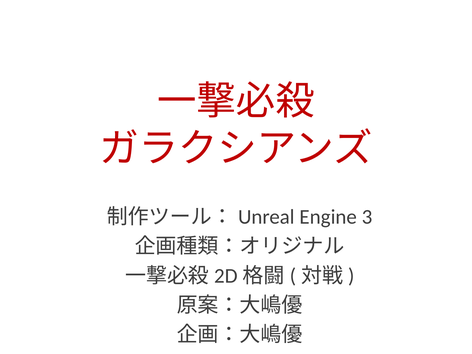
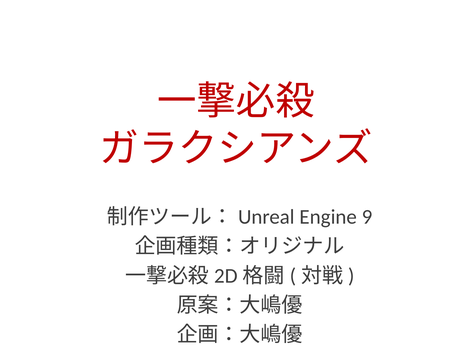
3: 3 -> 9 (367, 217)
